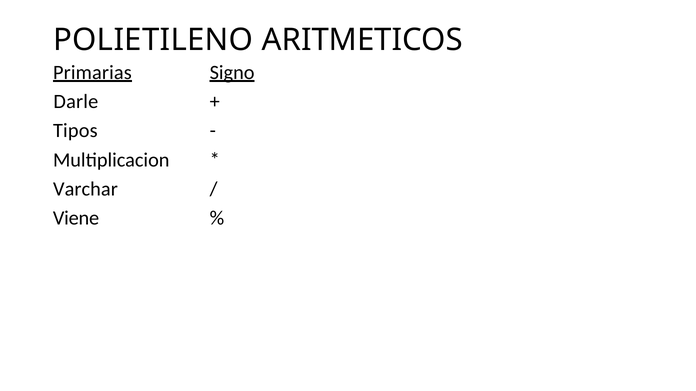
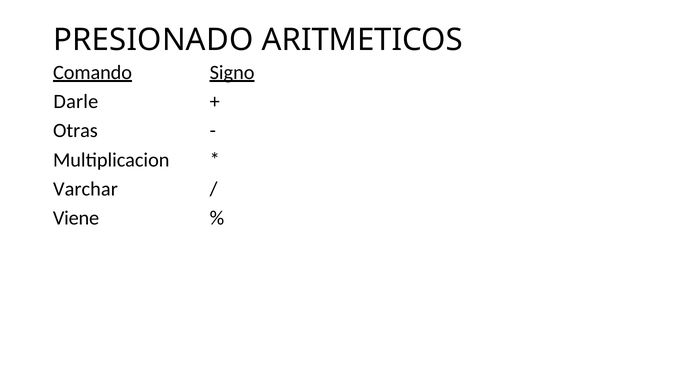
POLIETILENO: POLIETILENO -> PRESIONADO (153, 40)
Primarias: Primarias -> Comando (93, 73)
Tipos: Tipos -> Otras (75, 131)
